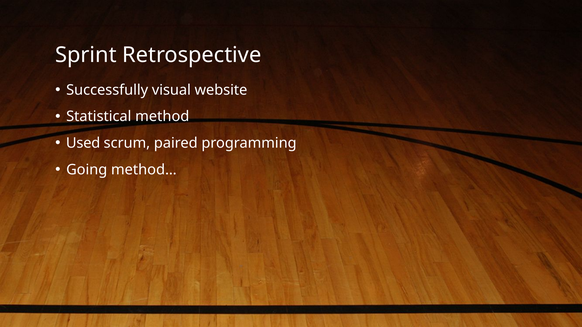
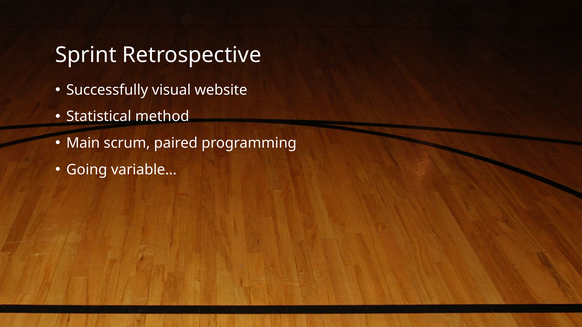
Used: Used -> Main (83, 143)
method…: method… -> variable… (144, 170)
